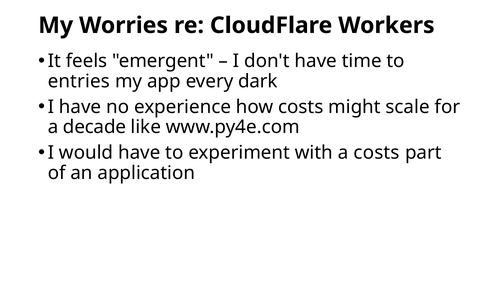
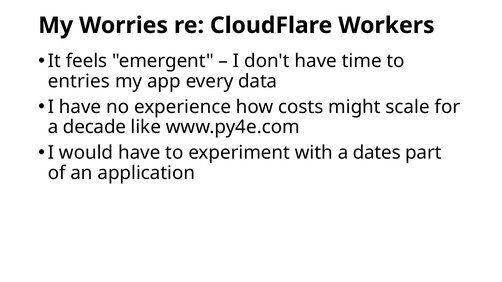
dark: dark -> data (258, 81)
a costs: costs -> dates (377, 153)
